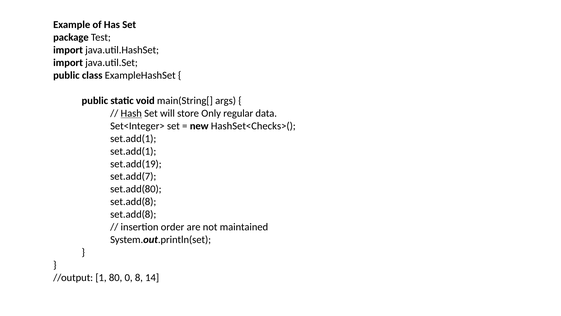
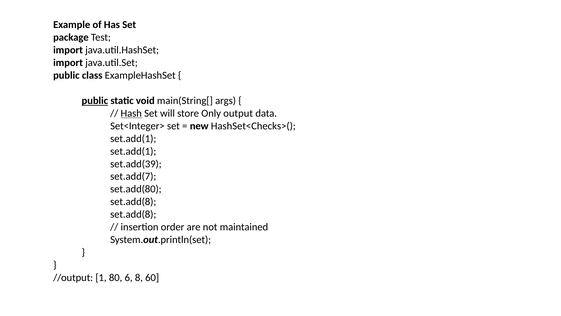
public underline: none -> present (95, 101)
regular: regular -> output (238, 113)
set.add(19: set.add(19 -> set.add(39 (136, 164)
0: 0 -> 6 (129, 277)
14: 14 -> 60 (152, 277)
